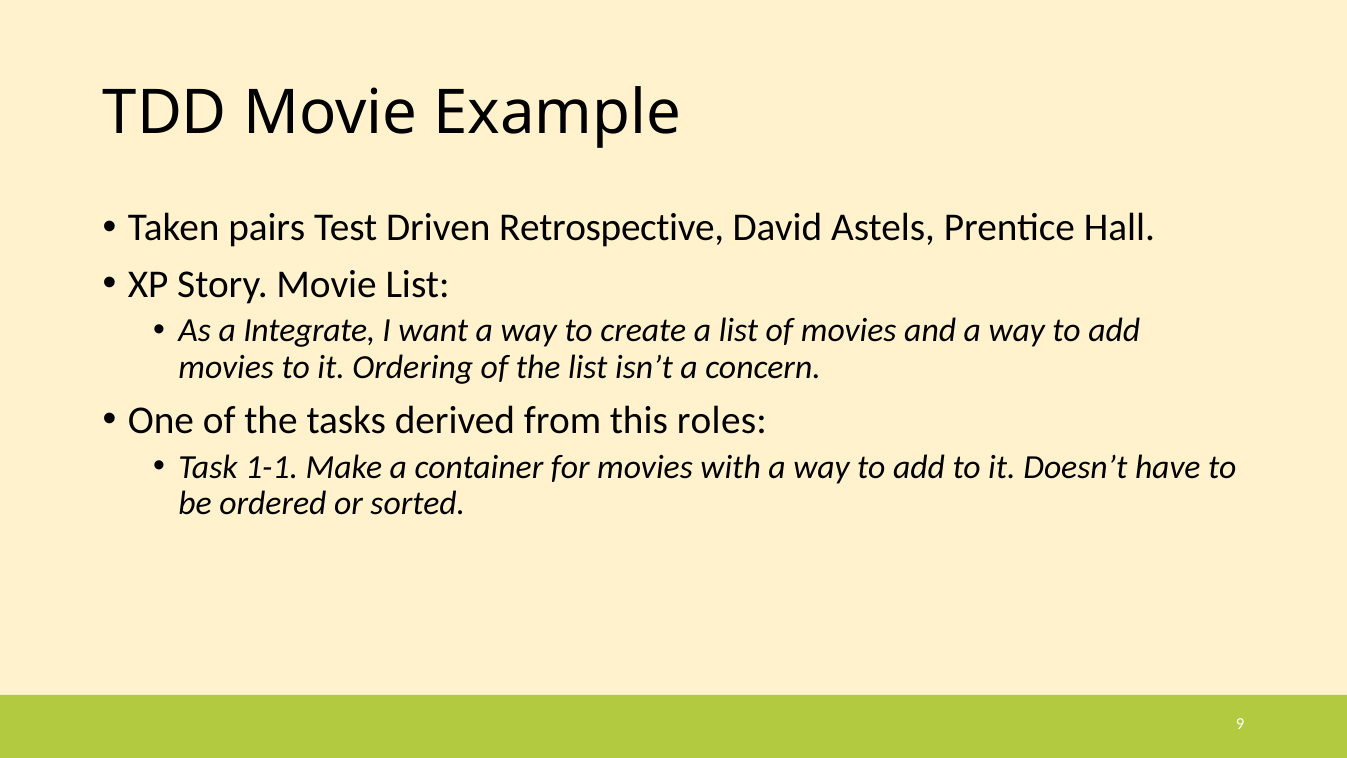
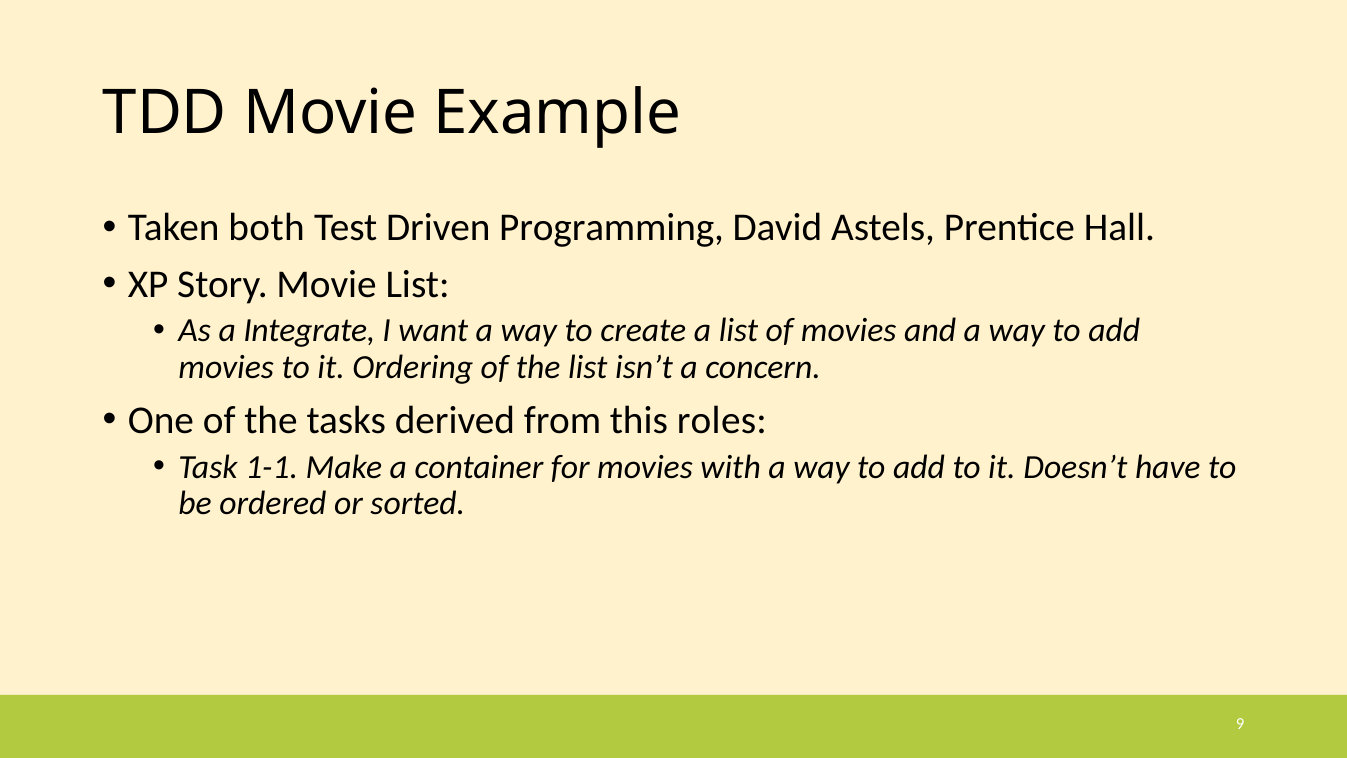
pairs: pairs -> both (267, 228)
Retrospective: Retrospective -> Programming (612, 228)
